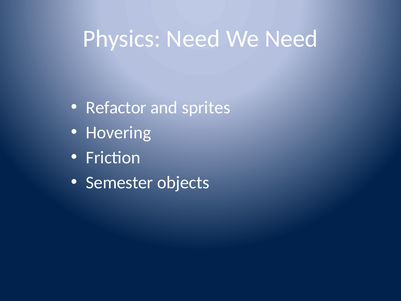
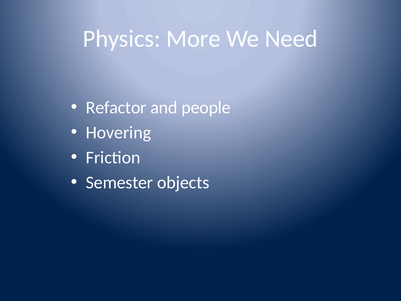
Physics Need: Need -> More (193, 39)
sprites: sprites -> people (206, 108)
